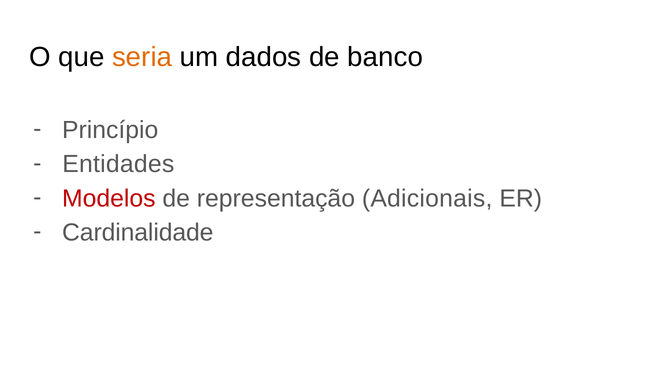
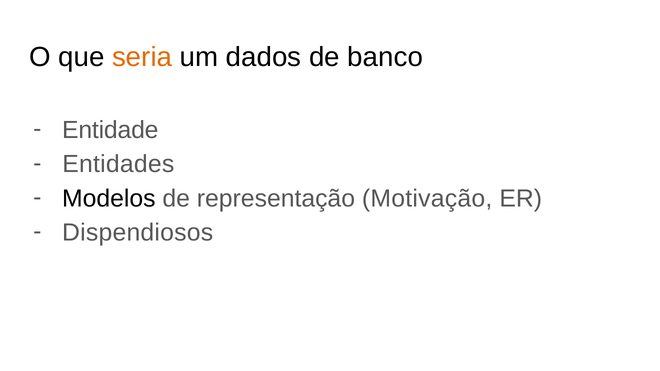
Princípio: Princípio -> Entidade (110, 130)
Modelos colour: red -> black (109, 199)
Adicionais: Adicionais -> Motivação (427, 199)
Cardinalidade: Cardinalidade -> Dispendiosos (138, 233)
